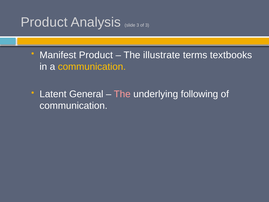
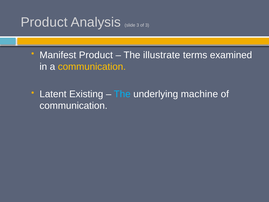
textbooks: textbooks -> examined (231, 55)
General: General -> Existing (86, 94)
The colour: pink -> light blue (122, 94)
following: following -> machine (199, 94)
